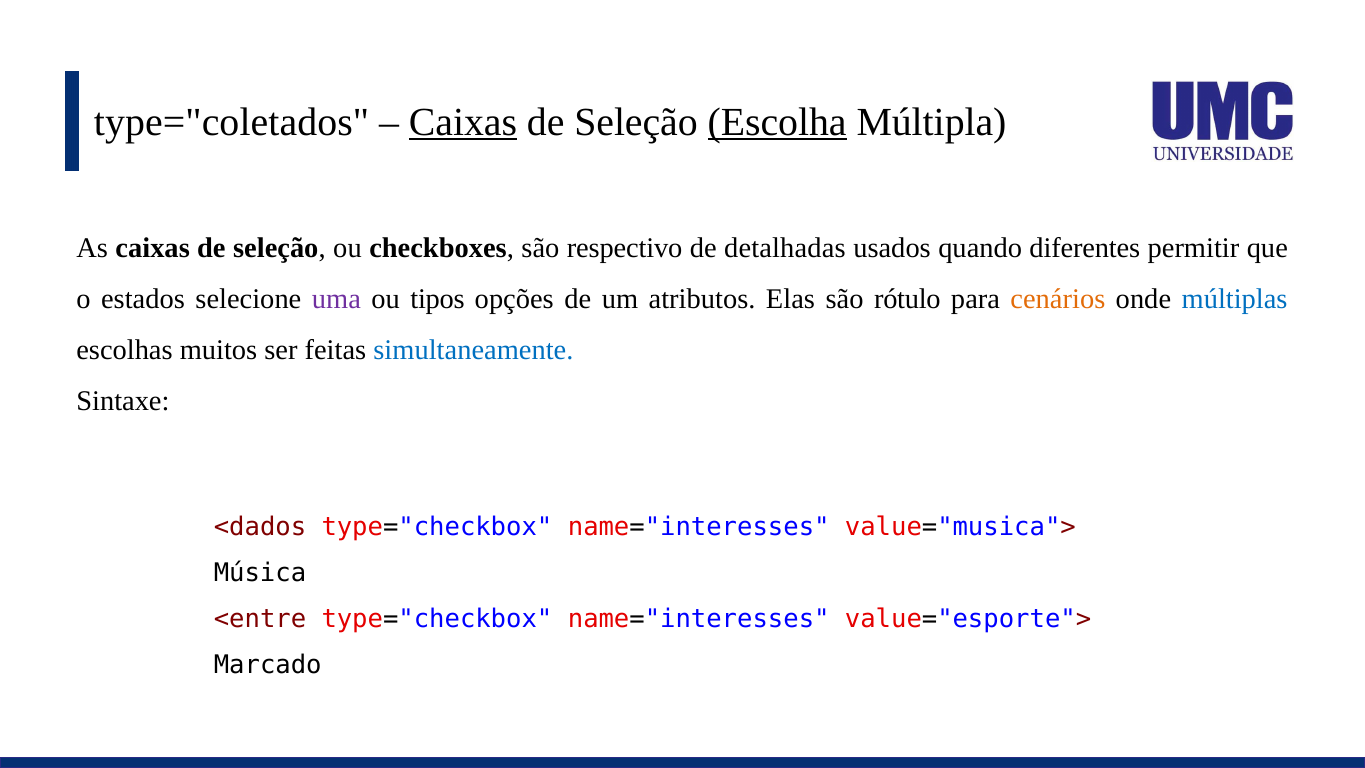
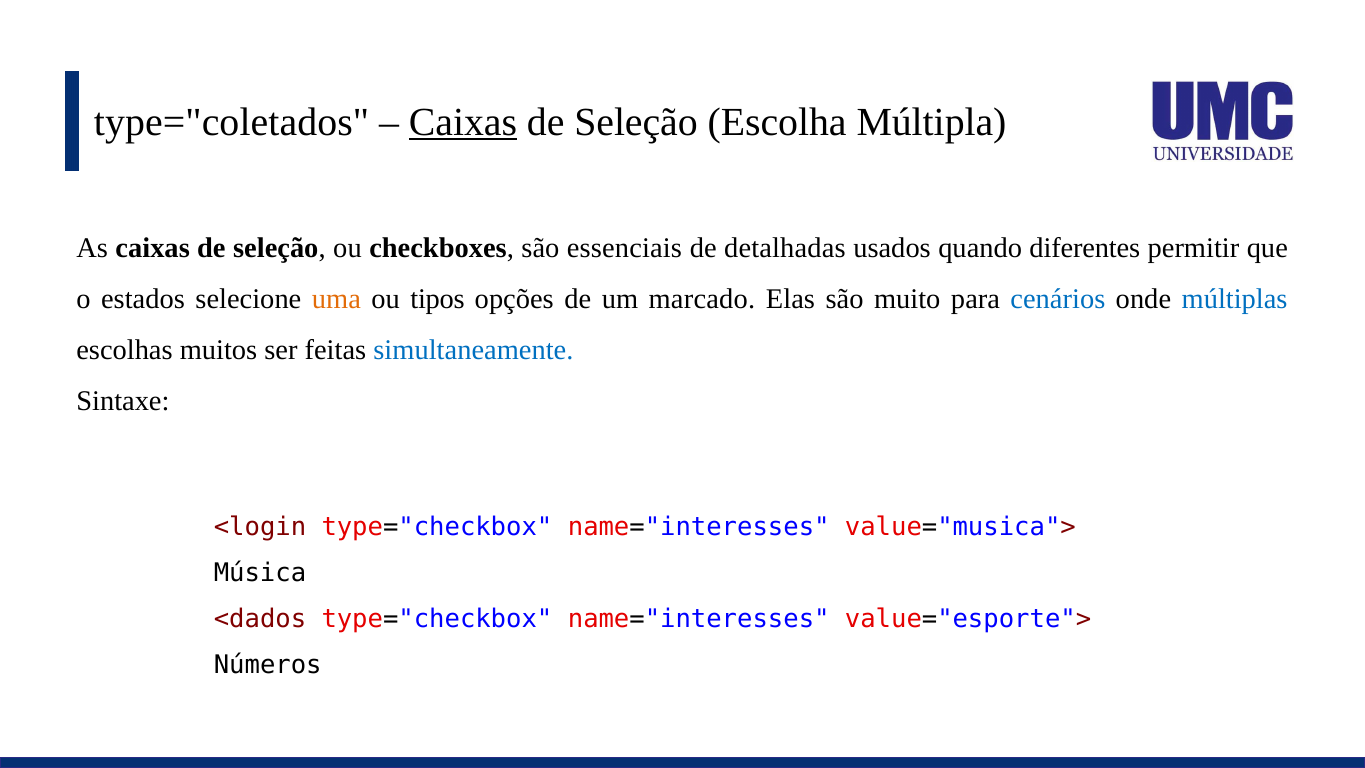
Escolha underline: present -> none (777, 122)
respectivo: respectivo -> essenciais (624, 248)
uma colour: purple -> orange (336, 299)
atributos: atributos -> marcado (702, 299)
rótulo: rótulo -> muito (907, 299)
cenários colour: orange -> blue (1058, 299)
<dados: <dados -> <login (260, 527)
<entre: <entre -> <dados (260, 619)
Marcado: Marcado -> Números (268, 665)
